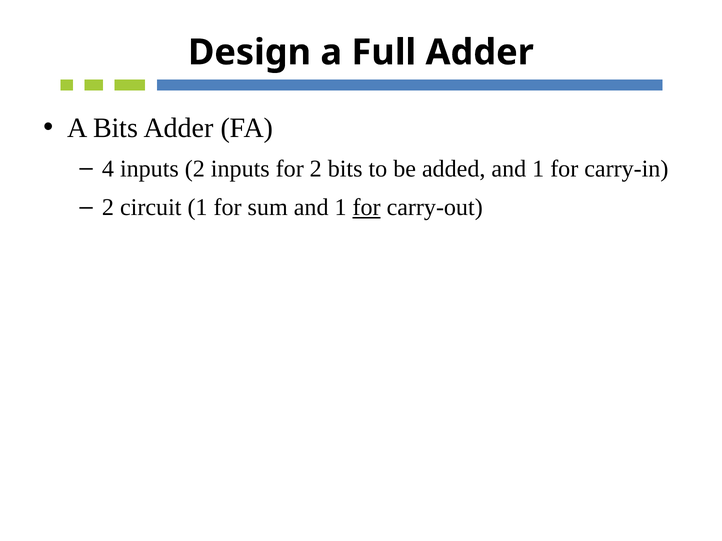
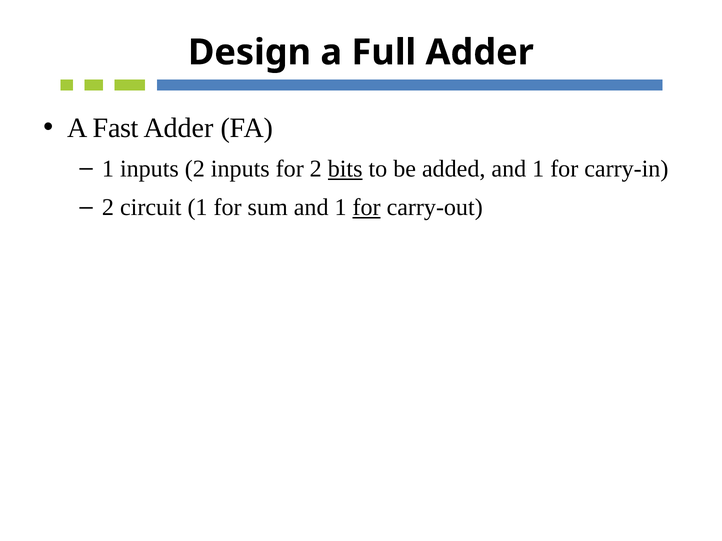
A Bits: Bits -> Fast (116, 128)
4: 4 -> 1 (108, 169)
bits underline: none -> present (345, 169)
